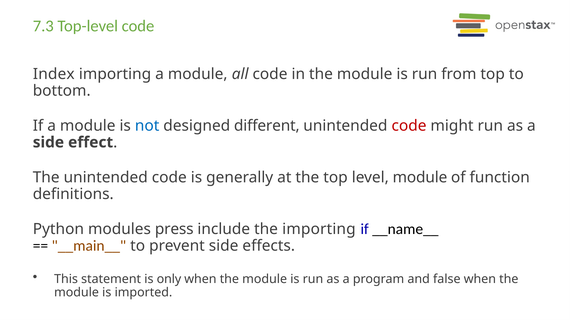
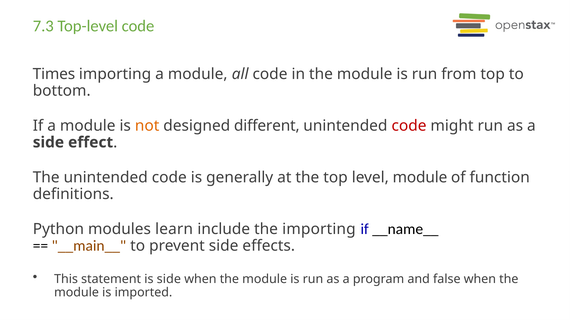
Index: Index -> Times (54, 74)
not colour: blue -> orange (147, 126)
press: press -> learn (174, 230)
is only: only -> side (169, 279)
